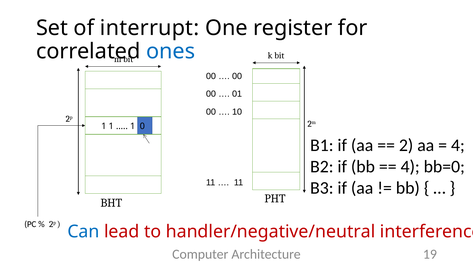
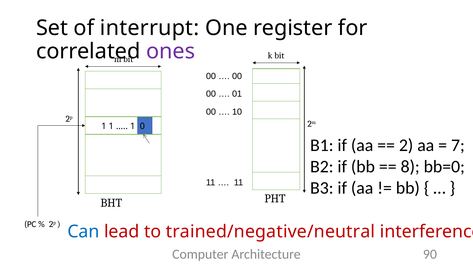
ones colour: blue -> purple (171, 51)
4: 4 -> 7 (458, 145)
4: 4 -> 8 (410, 167)
handler/negative/neutral: handler/negative/neutral -> trained/negative/neutral (270, 232)
19: 19 -> 90 (430, 254)
